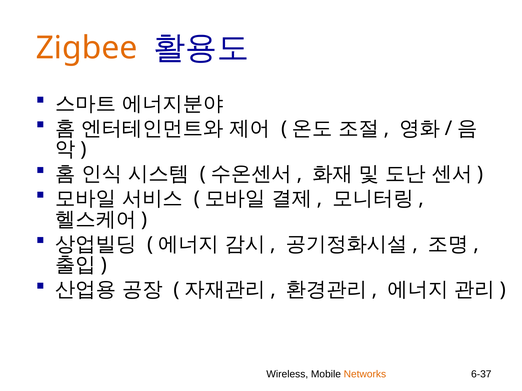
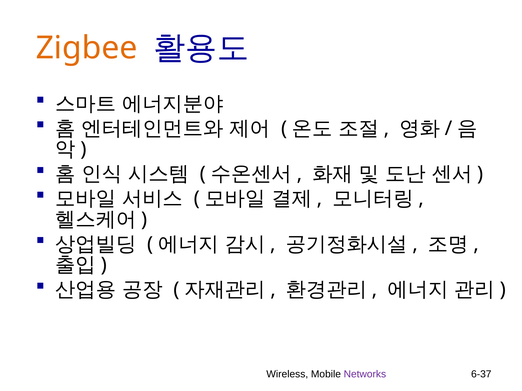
Networks colour: orange -> purple (365, 375)
